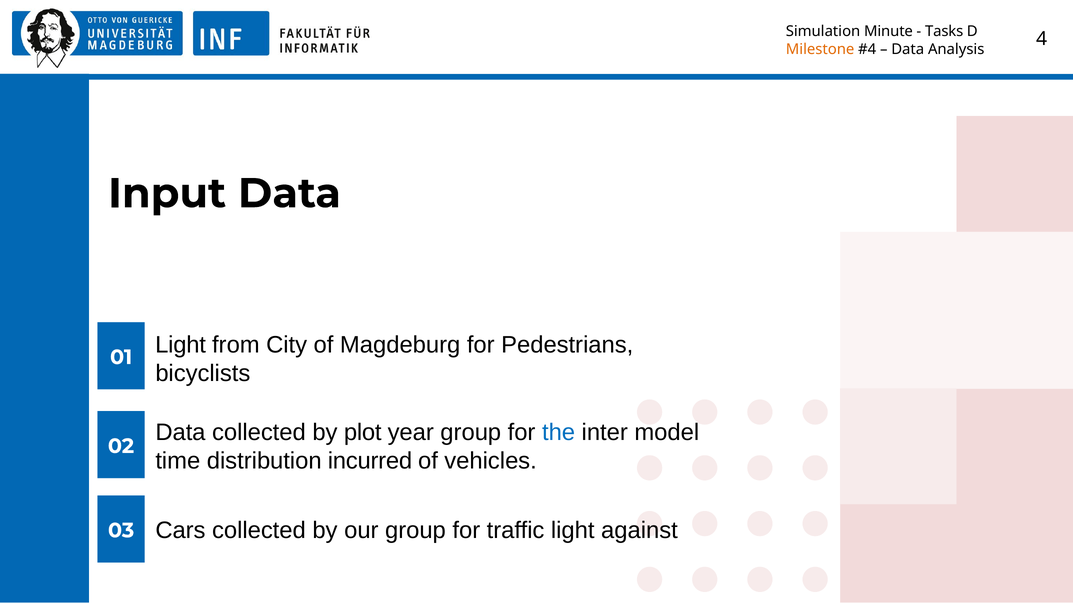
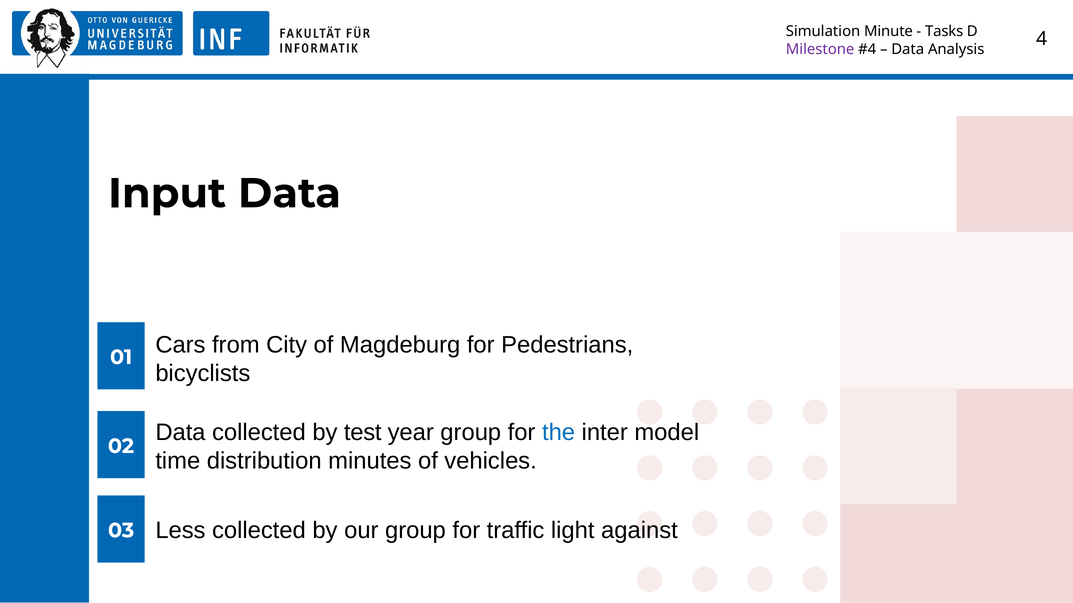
Milestone colour: orange -> purple (820, 49)
Light: Light -> Cars (180, 345)
plot: plot -> test (363, 433)
incurred: incurred -> minutes (370, 461)
Cars: Cars -> Less (180, 531)
